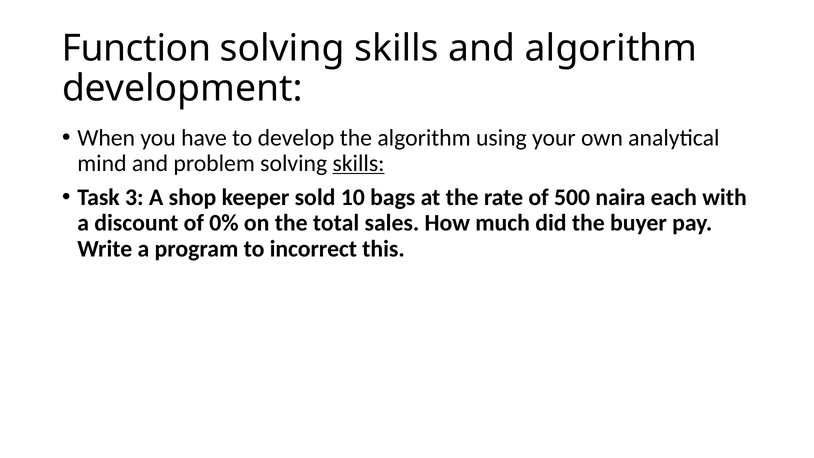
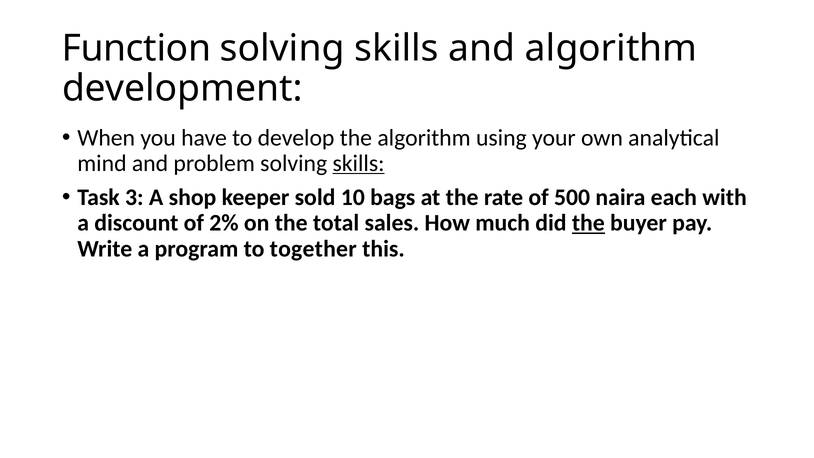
0%: 0% -> 2% (224, 223)
the underline: none -> present (588, 223)
incorrect: incorrect -> together (313, 249)
